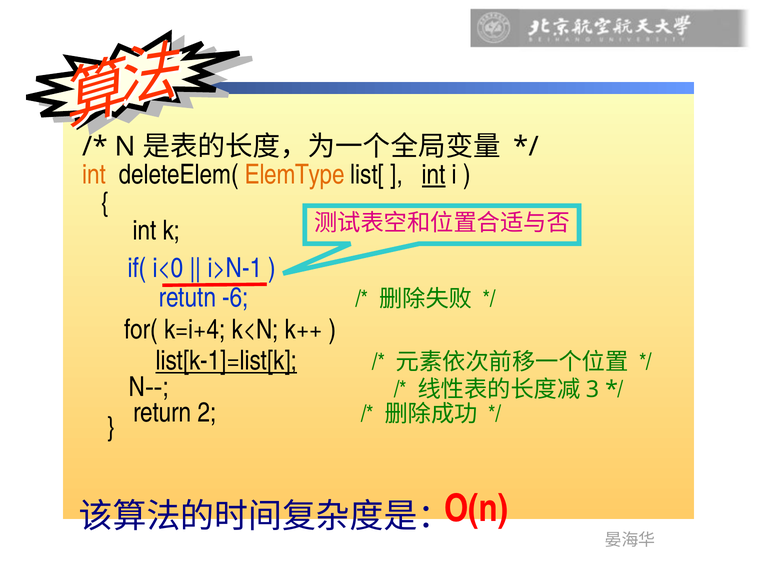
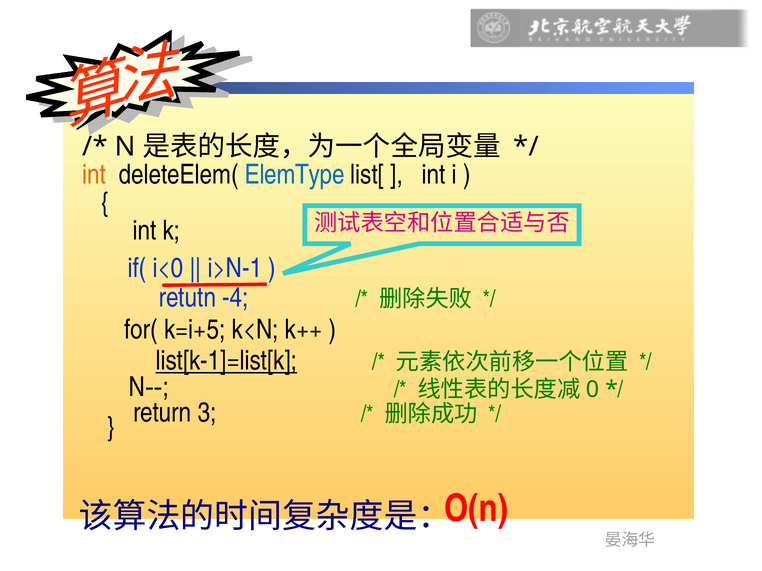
ElemType colour: orange -> blue (295, 175)
int underline: present -> none (434, 175)
-6: -6 -> -4 (236, 298)
k=i+4: k=i+4 -> k=i+5 (195, 330)
3: 3 -> 0 (593, 390)
2: 2 -> 3 (207, 413)
